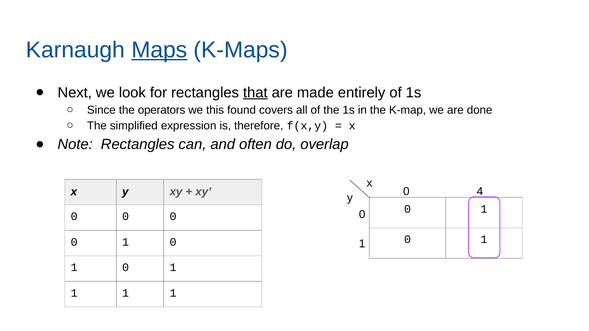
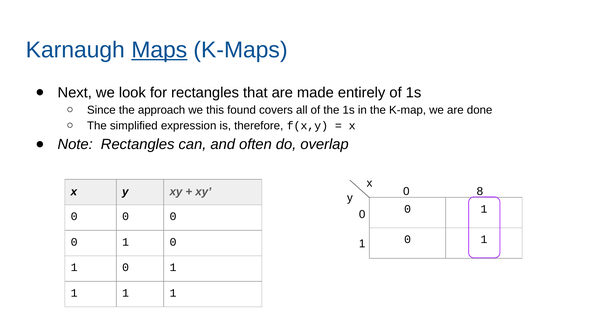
that underline: present -> none (255, 93)
operators: operators -> approach (162, 110)
4: 4 -> 8 (480, 192)
